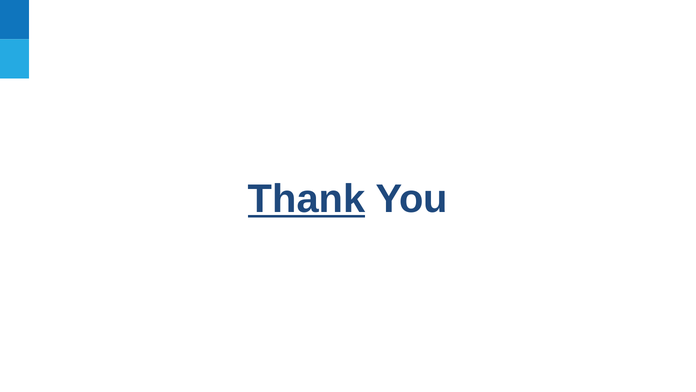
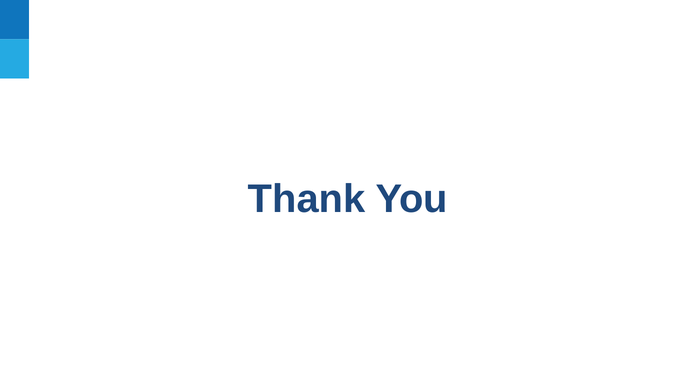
Thank underline: present -> none (307, 199)
